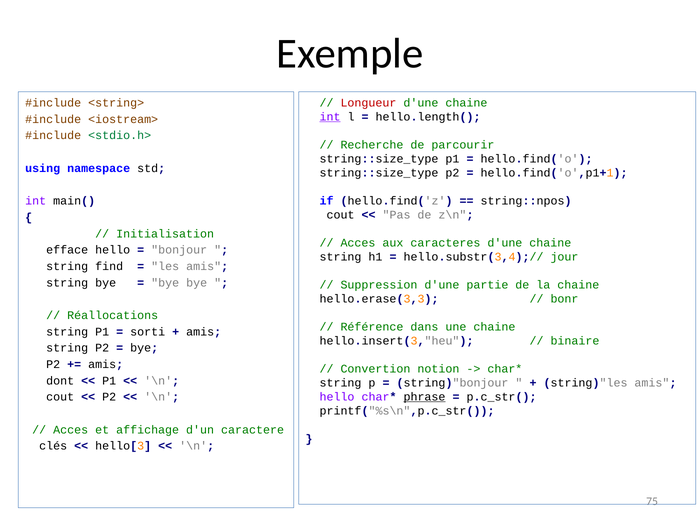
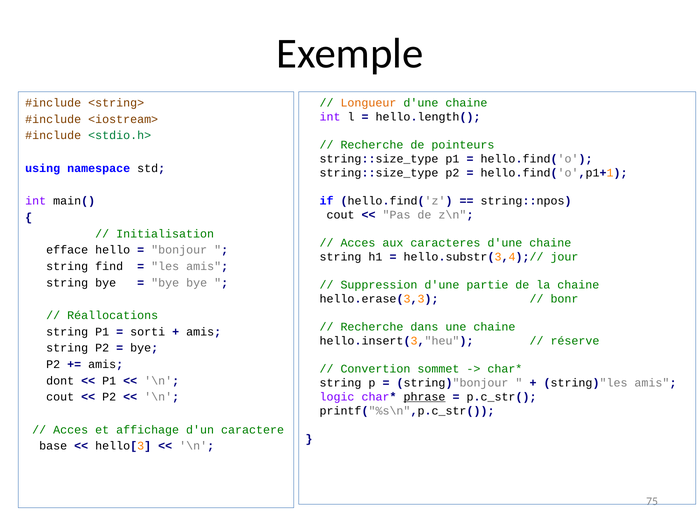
Longueur colour: red -> orange (368, 103)
int underline: present -> none (330, 117)
parcourir: parcourir -> pointeurs (463, 145)
Référence: Référence -> Recherche (372, 327)
binaire: binaire -> réserve (575, 341)
notion: notion -> sommet (438, 369)
hello: hello -> logic (337, 397)
clés: clés -> base (53, 446)
